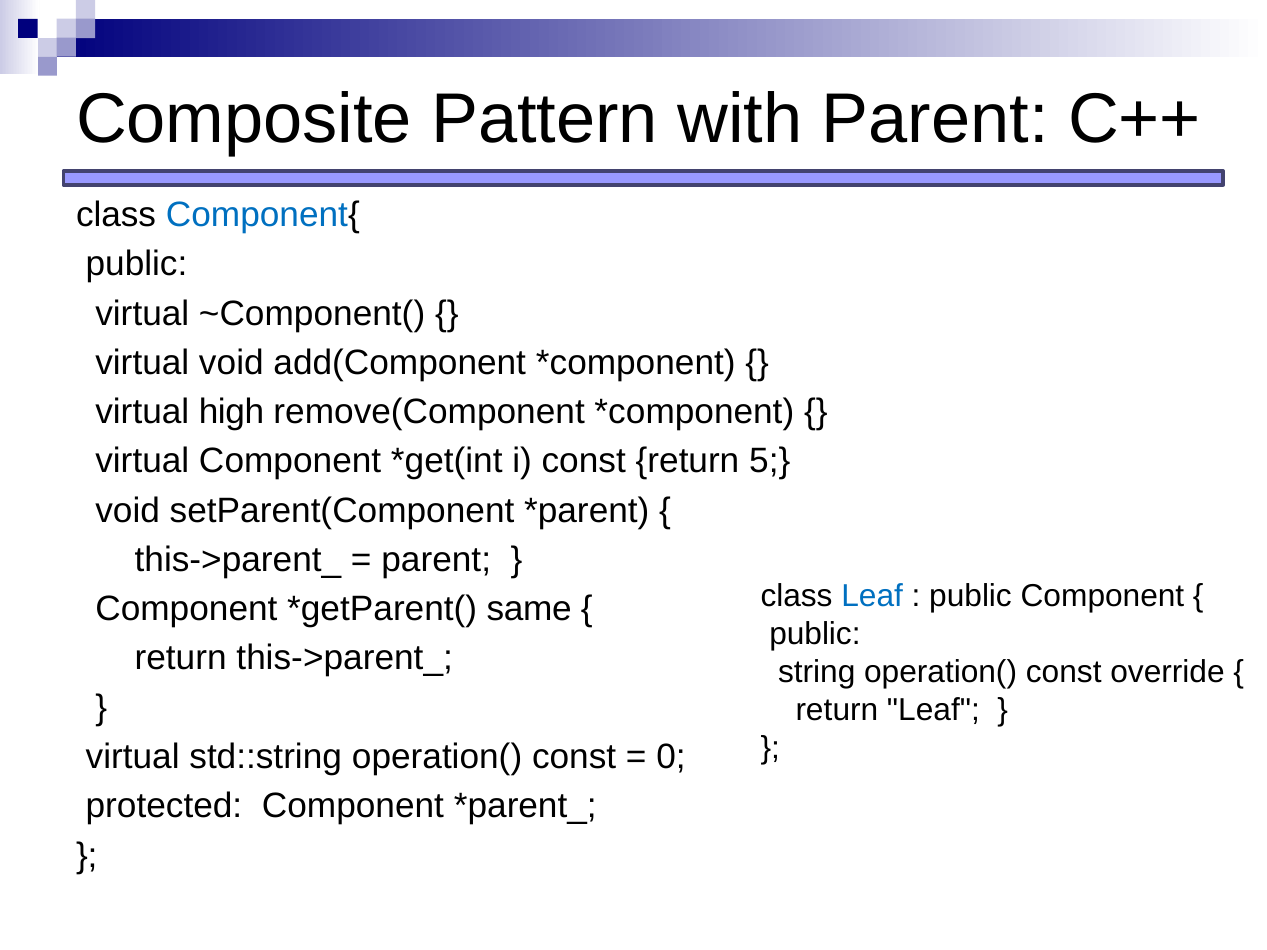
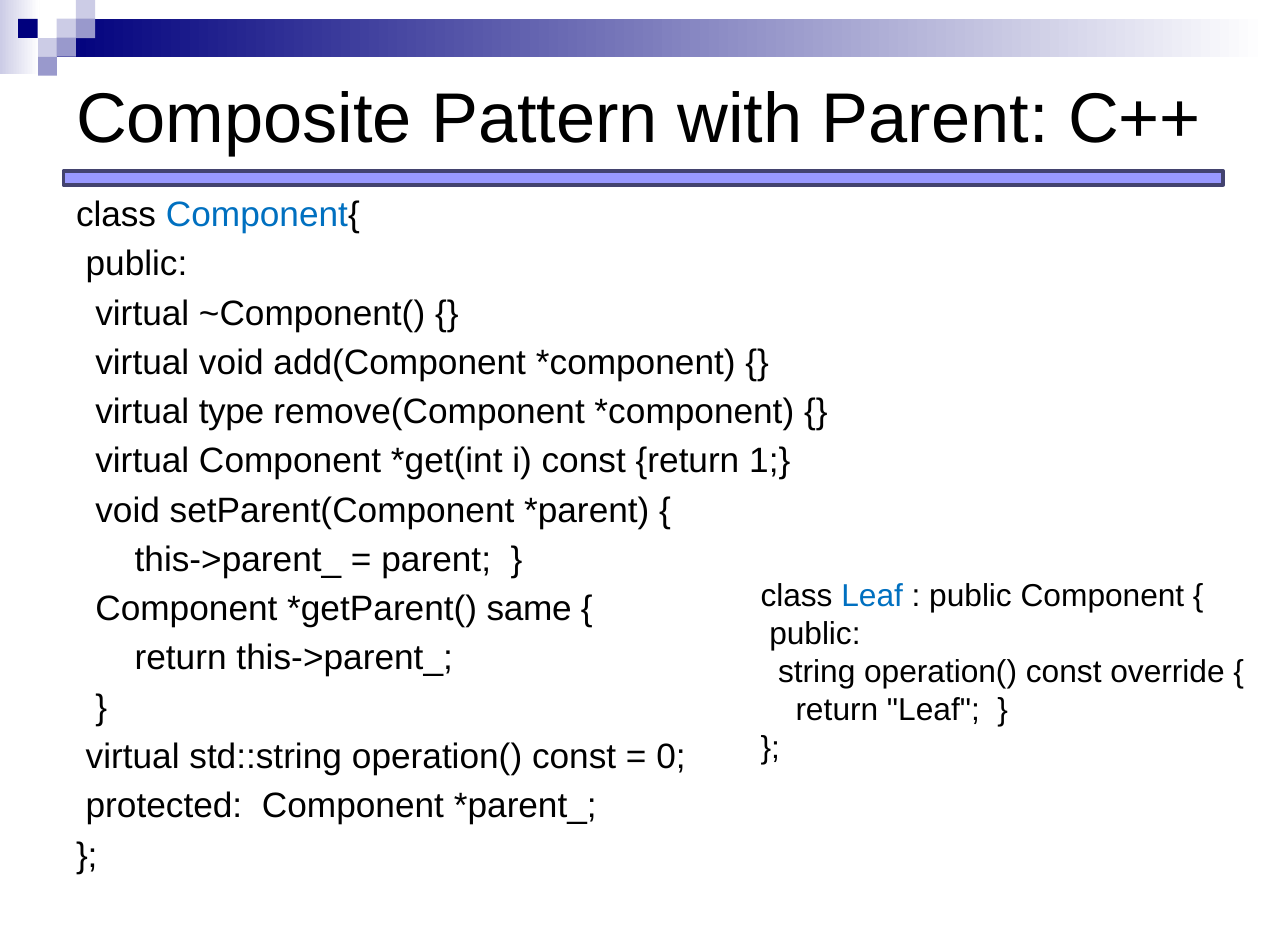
high: high -> type (232, 412)
5: 5 -> 1 (770, 461)
